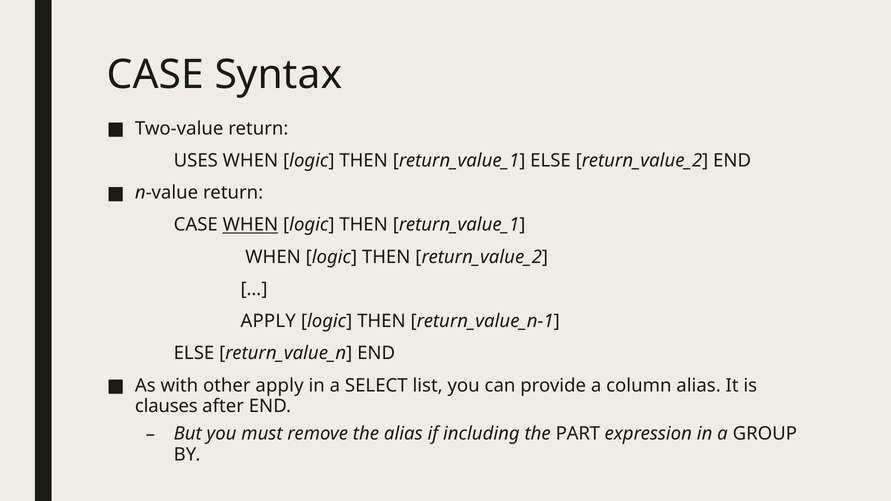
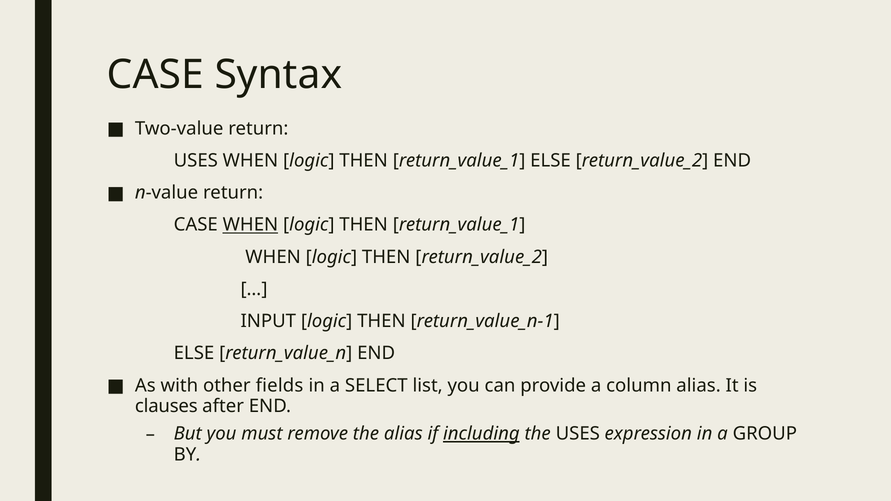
APPLY: APPLY -> INPUT (268, 321)
other apply: apply -> fields (280, 386)
including underline: none -> present (481, 434)
the PART: PART -> USES (578, 434)
